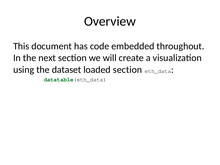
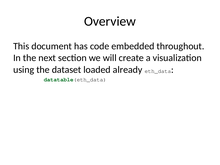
loaded section: section -> already (128, 70)
